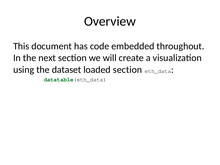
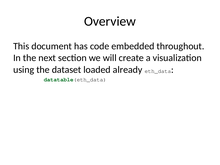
loaded section: section -> already (128, 70)
